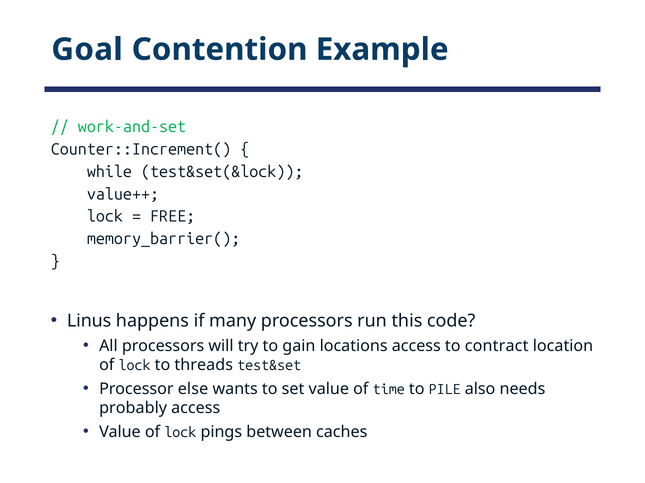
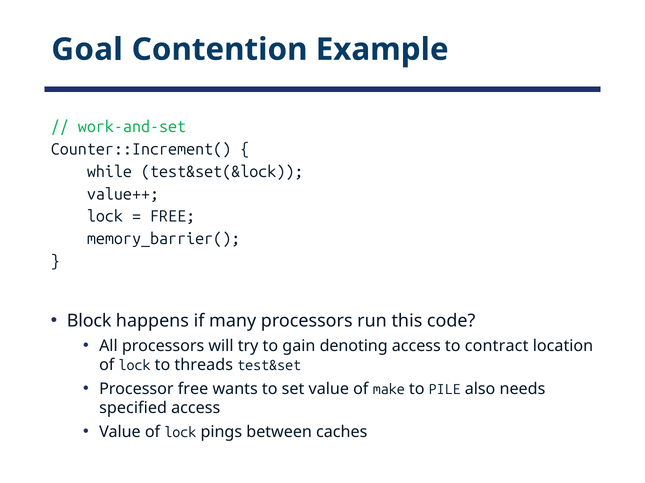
Linus: Linus -> Block (89, 321)
locations: locations -> denoting (354, 346)
Processor else: else -> free (193, 389)
time: time -> make (389, 390)
probably: probably -> specified (133, 409)
